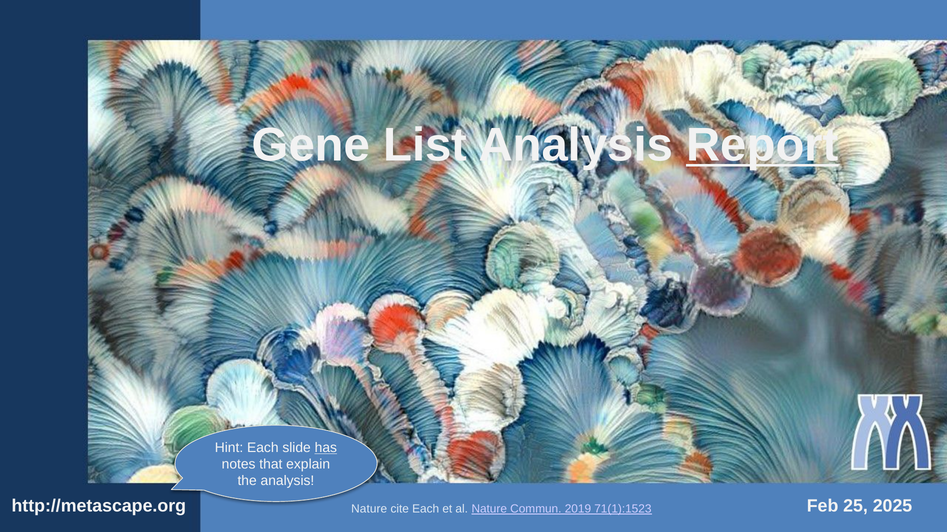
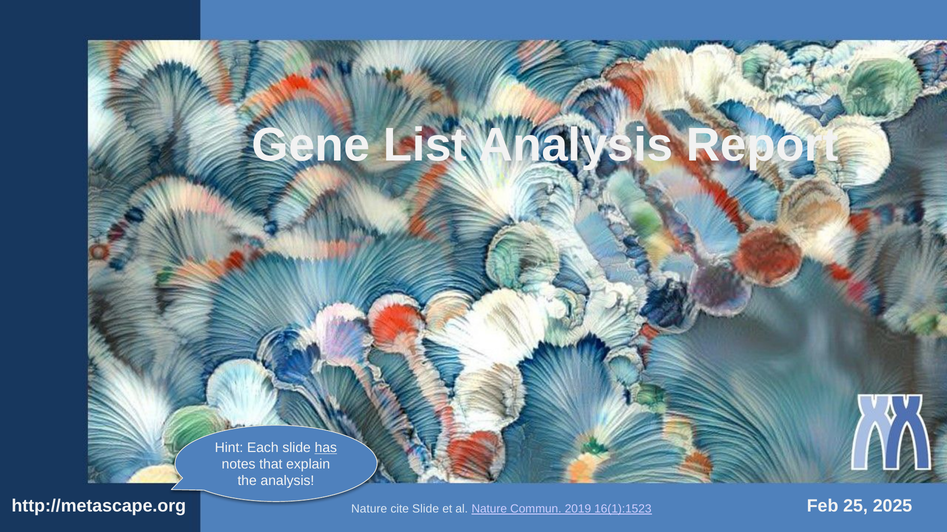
Report underline: present -> none (762, 145)
cite Each: Each -> Slide (426, 510)
71(1):1523: 71(1):1523 -> 16(1):1523 (623, 510)
